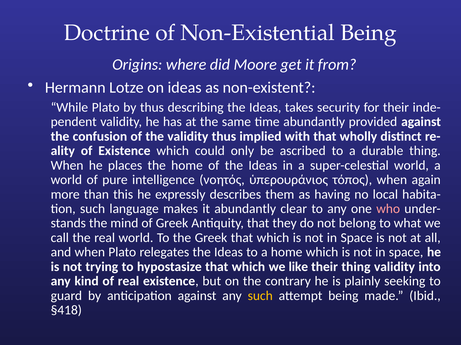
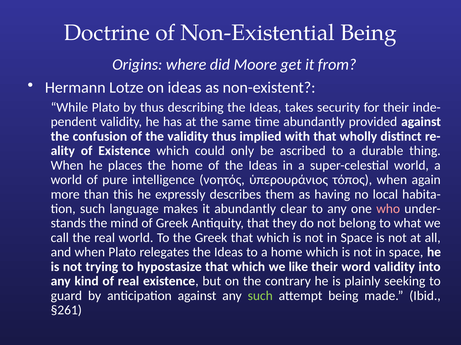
their thing: thing -> word (356, 267)
such colour: yellow -> light green (260, 296)
§418: §418 -> §261 (66, 311)
